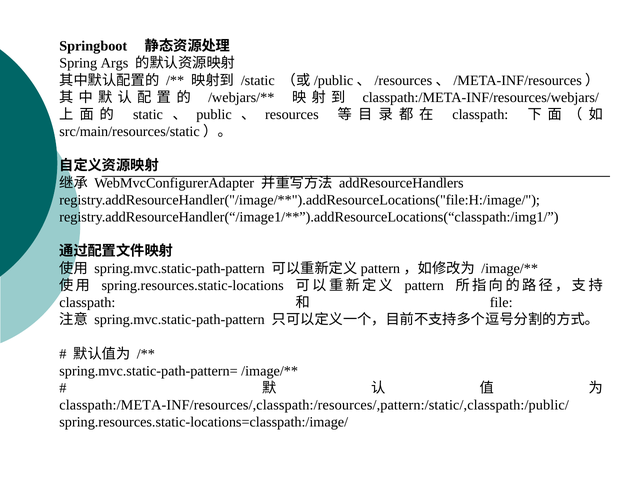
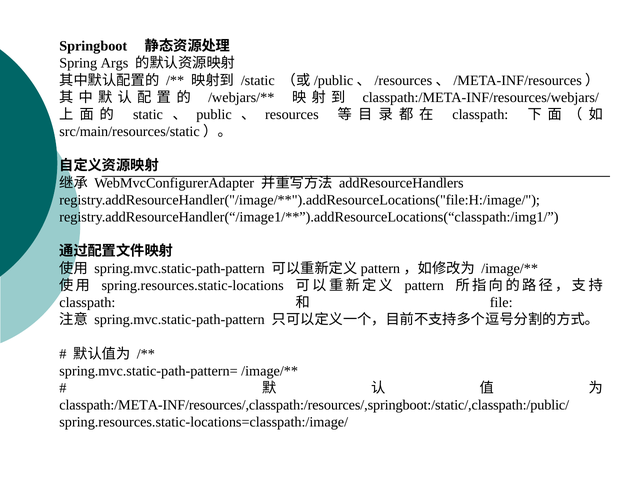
classpath:/META-INF/resources/,classpath:/resources/,pattern:/static/,classpath:/public/: classpath:/META-INF/resources/,classpath:/resources/,pattern:/static/,classpath:/public/ -> classpath:/META-INF/resources/,classpath:/resources/,springboot:/static/,classpath:/public/ (314, 406)
